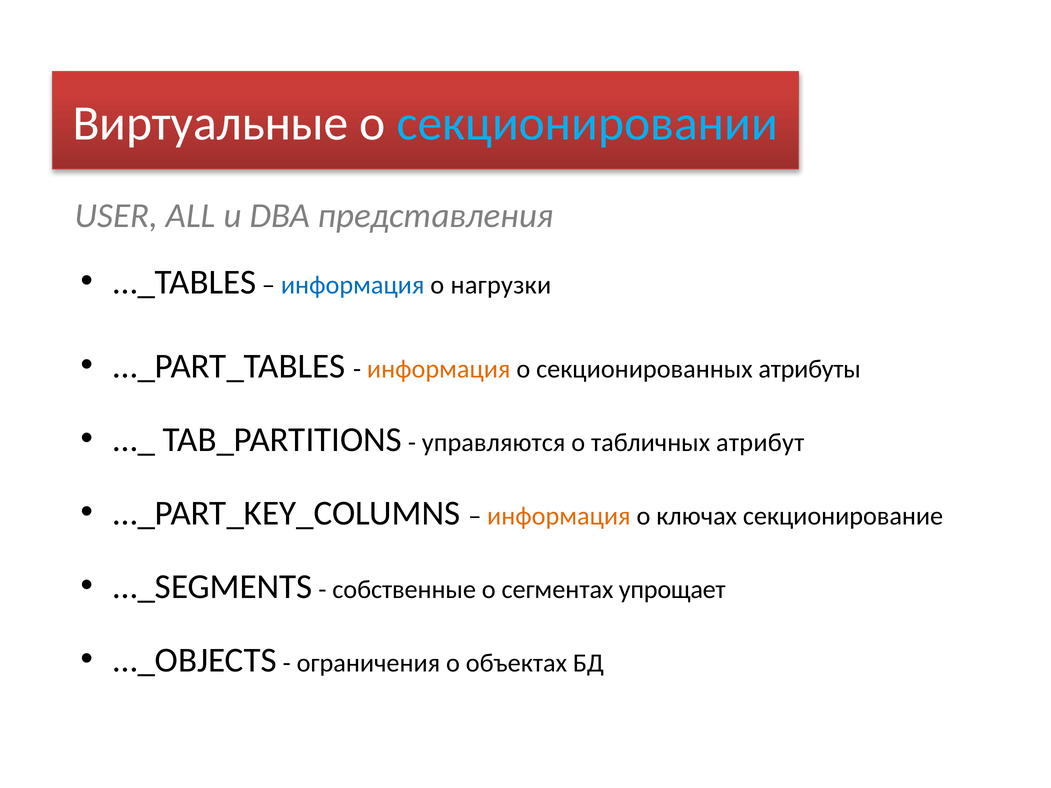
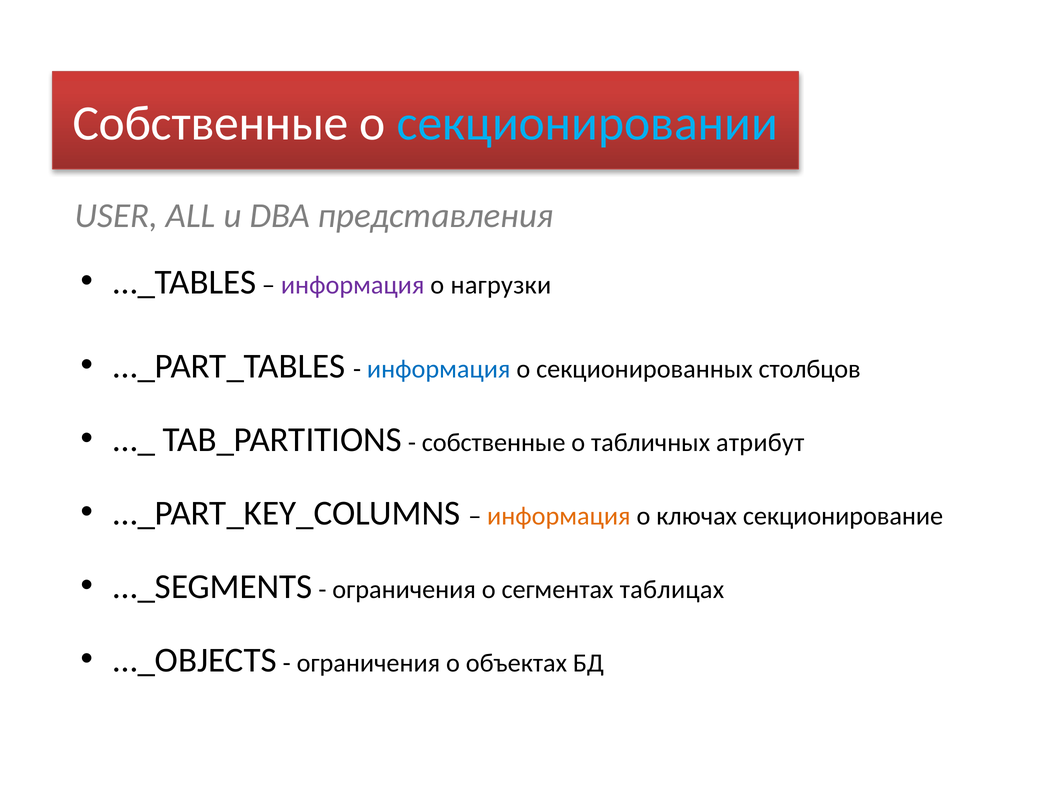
Виртуальные: Виртуальные -> Собственные (211, 124)
информация colour: blue -> purple (353, 285)
информация colour: orange -> blue (439, 369)
атрибуты: атрибуты -> столбцов (810, 369)
управляются: управляются -> собственные (494, 443)
собственные: собственные -> ограничения (404, 590)
упрощает: упрощает -> таблицах (672, 590)
